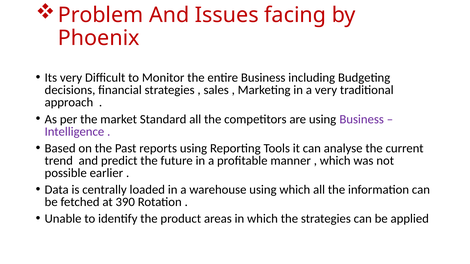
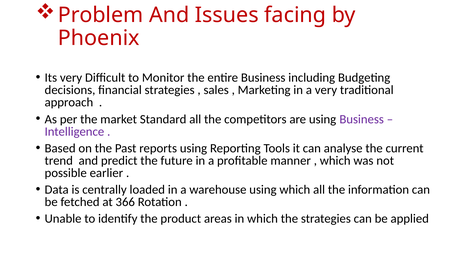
390: 390 -> 366 (125, 202)
